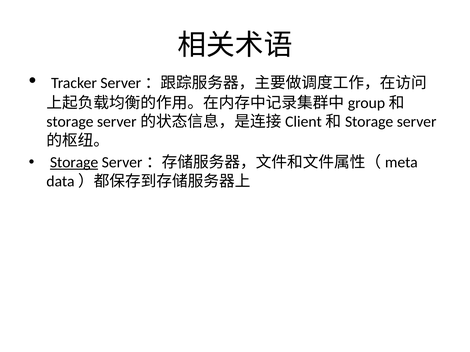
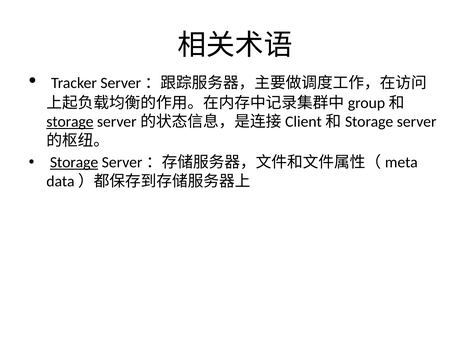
storage underline: none -> present (70, 122)
